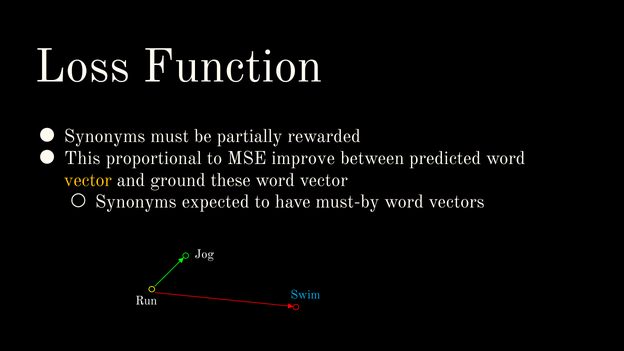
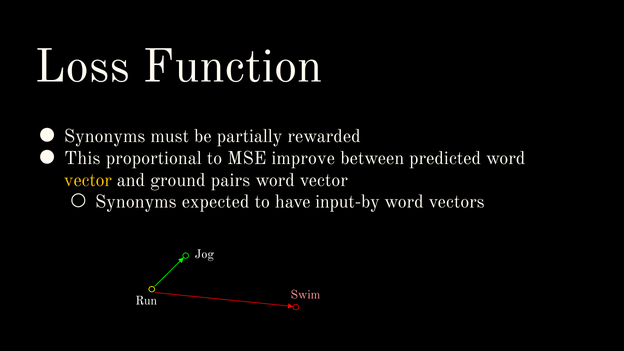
these: these -> pairs (230, 180)
must-by: must-by -> input-by (348, 202)
Swim colour: light blue -> pink (305, 295)
